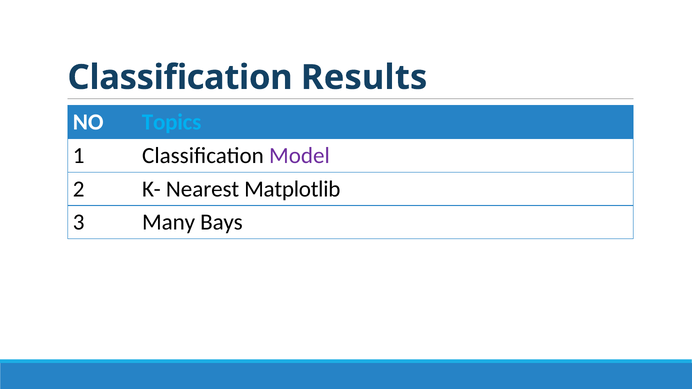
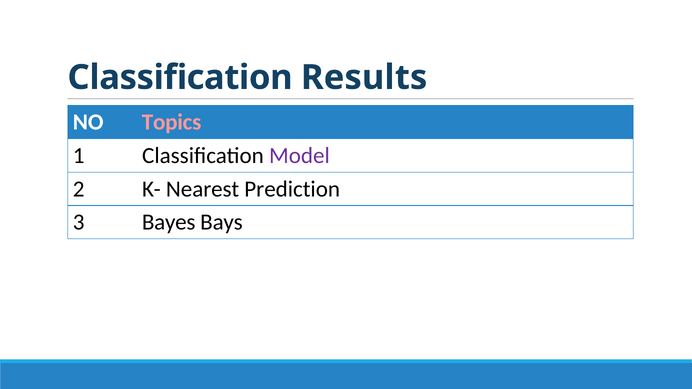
Topics colour: light blue -> pink (172, 122)
Matplotlib: Matplotlib -> Prediction (292, 189)
Many: Many -> Bayes (169, 223)
